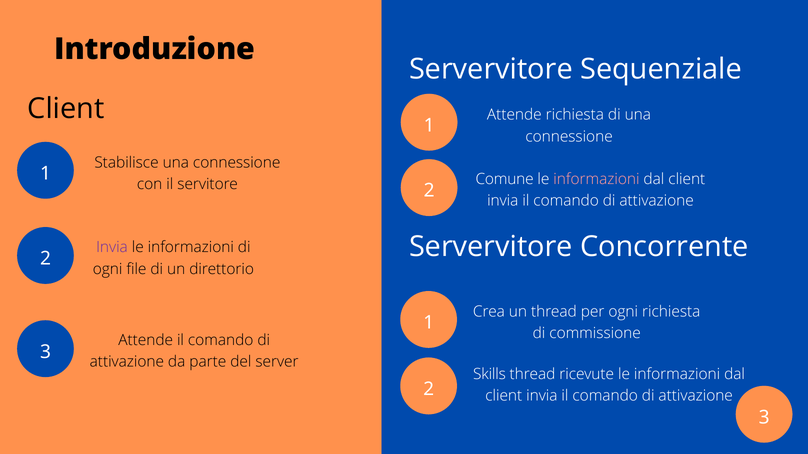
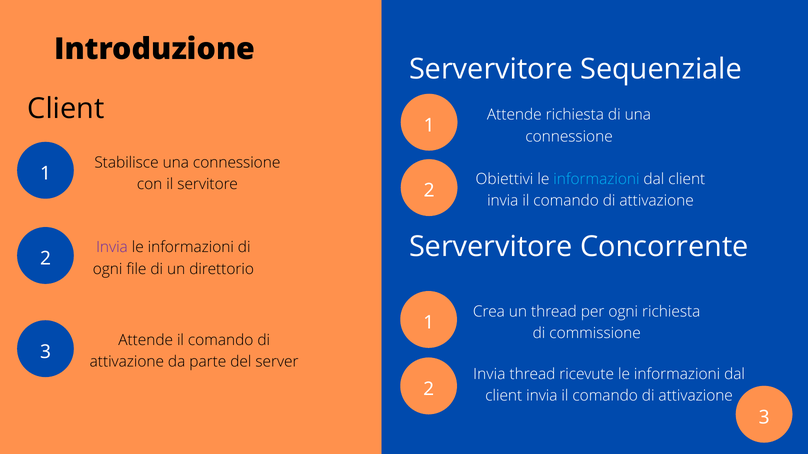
Comune: Comune -> Obiettivi (504, 179)
informazioni colour: pink -> light blue (596, 179)
Skills: Skills -> Invia (489, 375)
